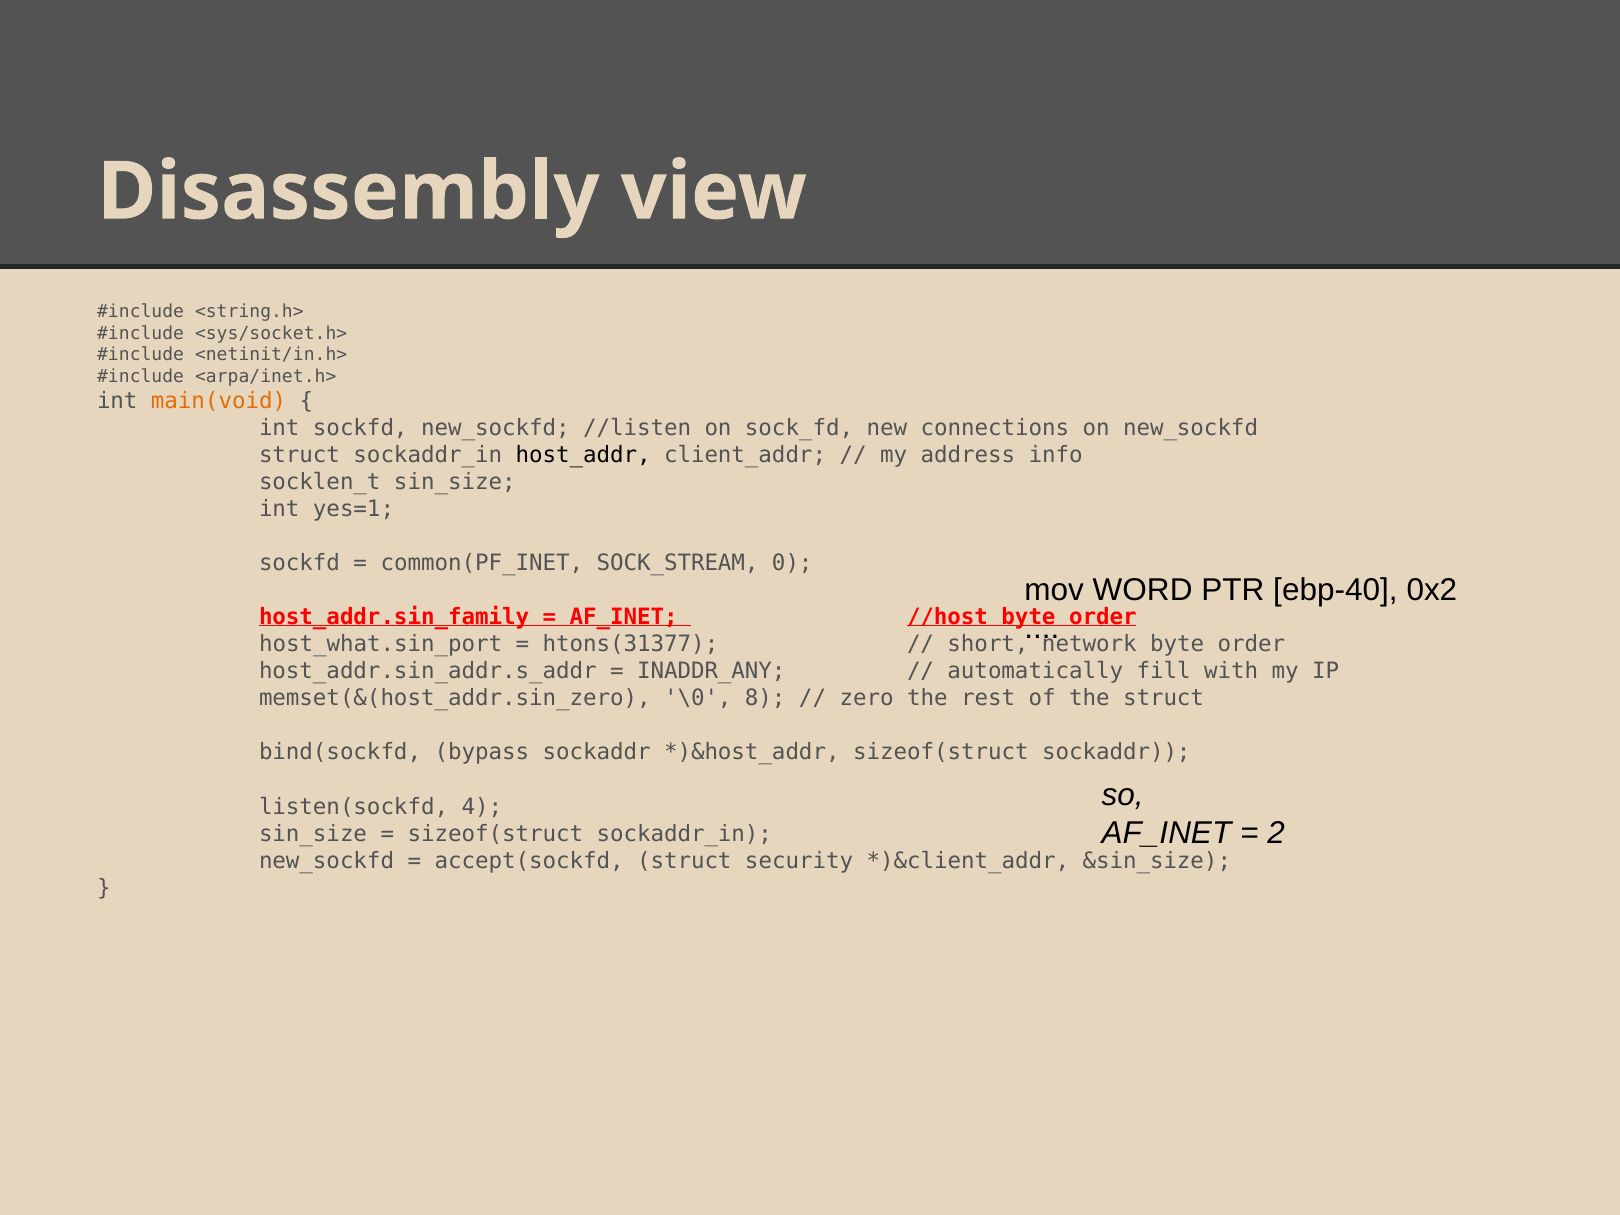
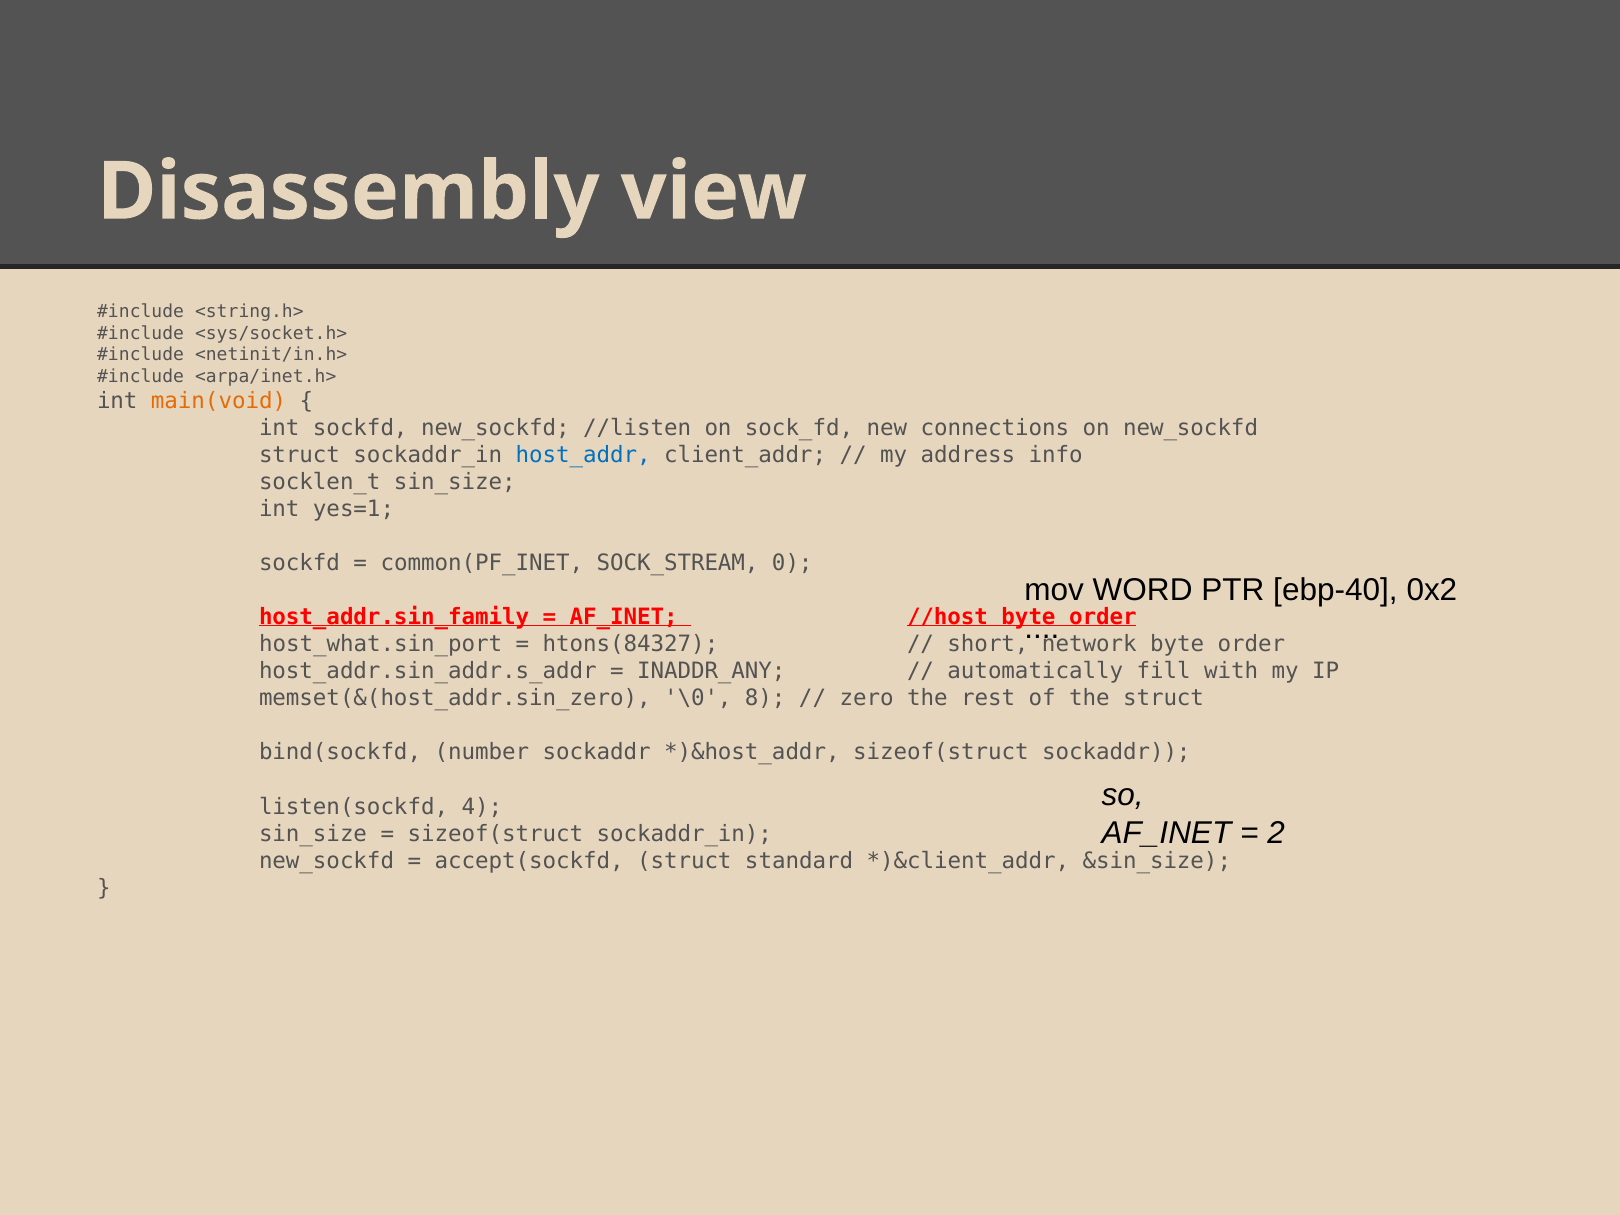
host_addr colour: black -> blue (583, 455)
htons(31377: htons(31377 -> htons(84327 (630, 644)
bypass: bypass -> number (482, 753)
security: security -> standard (799, 861)
